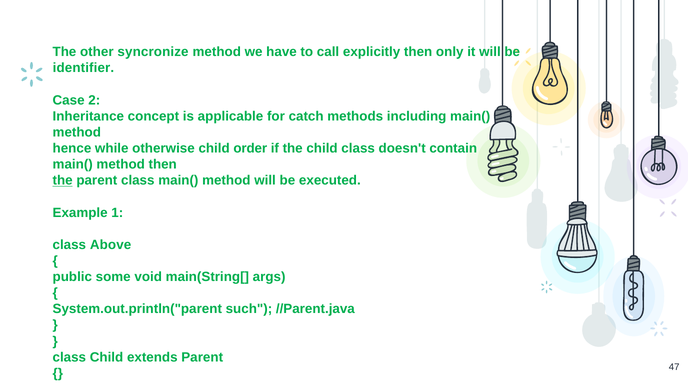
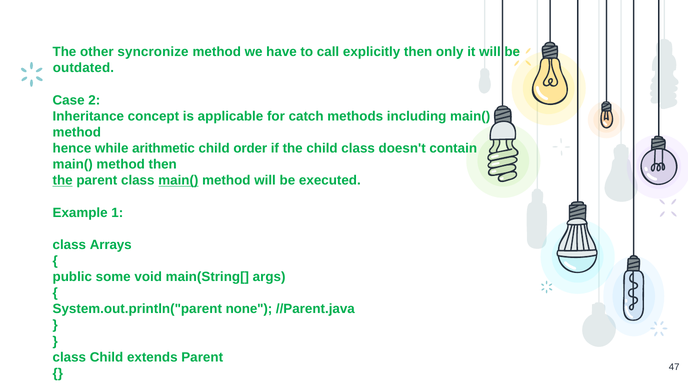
identifier: identifier -> outdated (83, 68)
otherwise: otherwise -> arithmetic (164, 148)
main( underline: none -> present (178, 180)
Above: Above -> Arrays (111, 245)
such: such -> none (249, 309)
